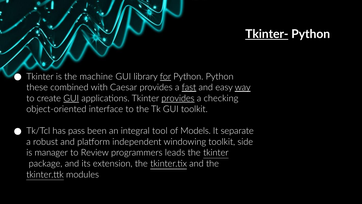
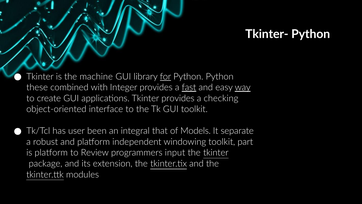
Tkinter- underline: present -> none (267, 34)
Caesar: Caesar -> Integer (124, 87)
GUI underline: present -> none (71, 98)
provides underline: present -> none (178, 98)
pass: pass -> user (76, 131)
tool: tool -> that (160, 131)
side: side -> part (245, 142)
is manager: manager -> platform (51, 152)
leads: leads -> input (175, 152)
